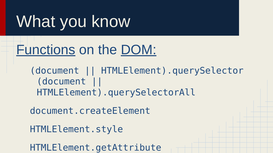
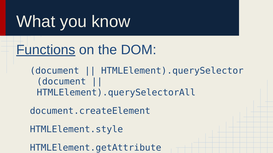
DOM underline: present -> none (139, 50)
